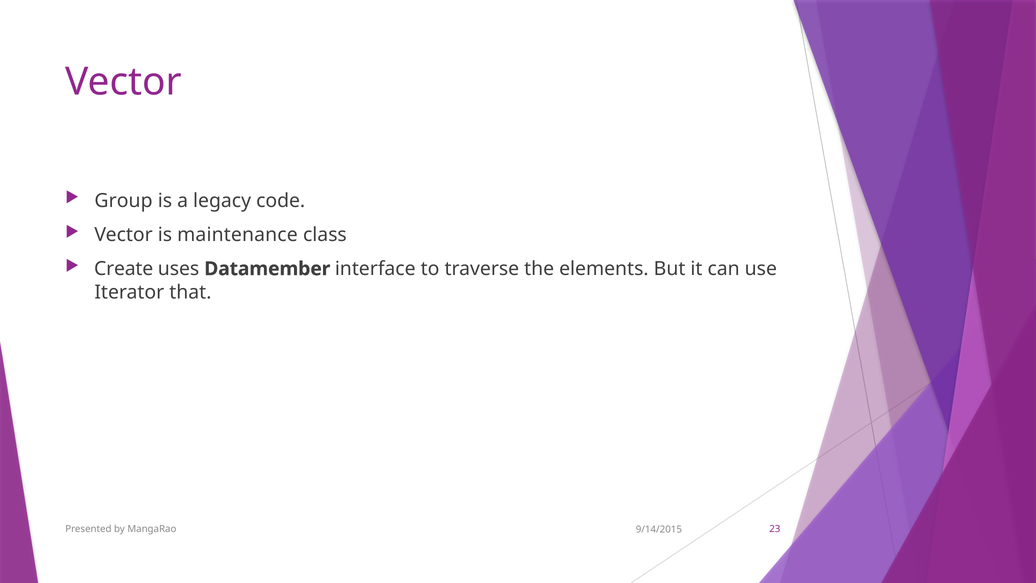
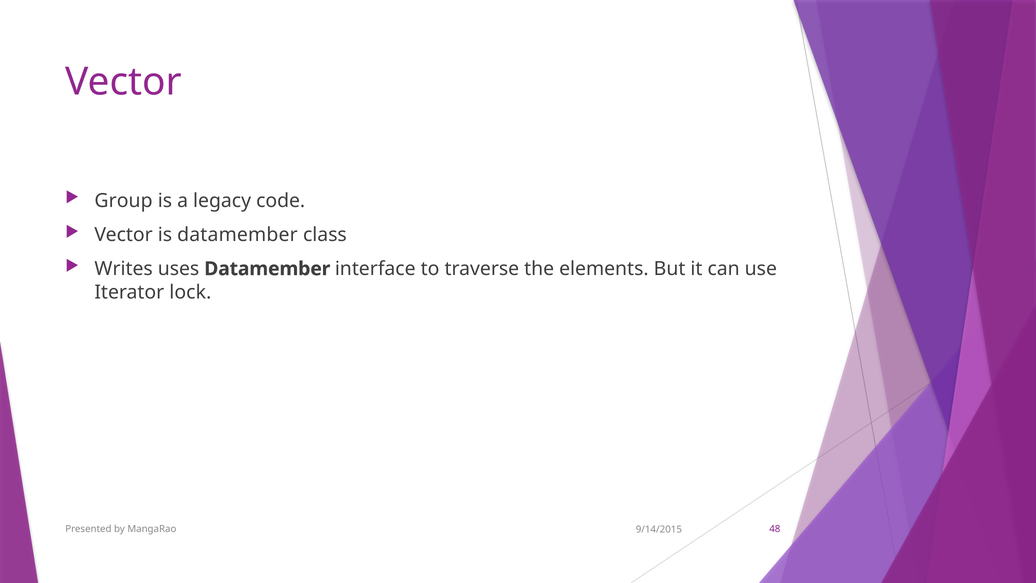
is maintenance: maintenance -> datamember (237, 235)
Create: Create -> Writes (124, 269)
that: that -> lock (190, 292)
23: 23 -> 48 (775, 529)
